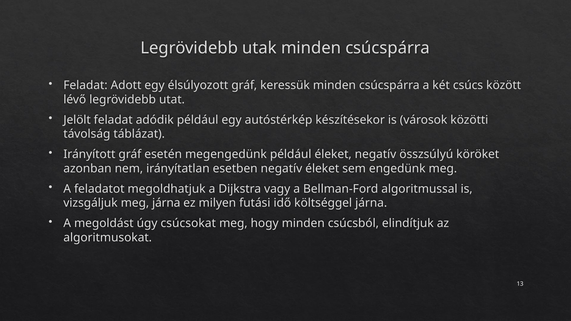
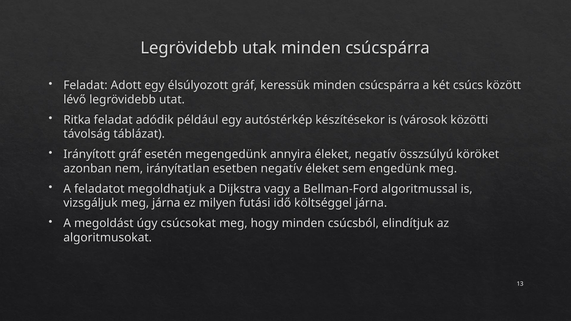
Jelölt: Jelölt -> Ritka (77, 120)
megengedünk például: például -> annyira (291, 154)
